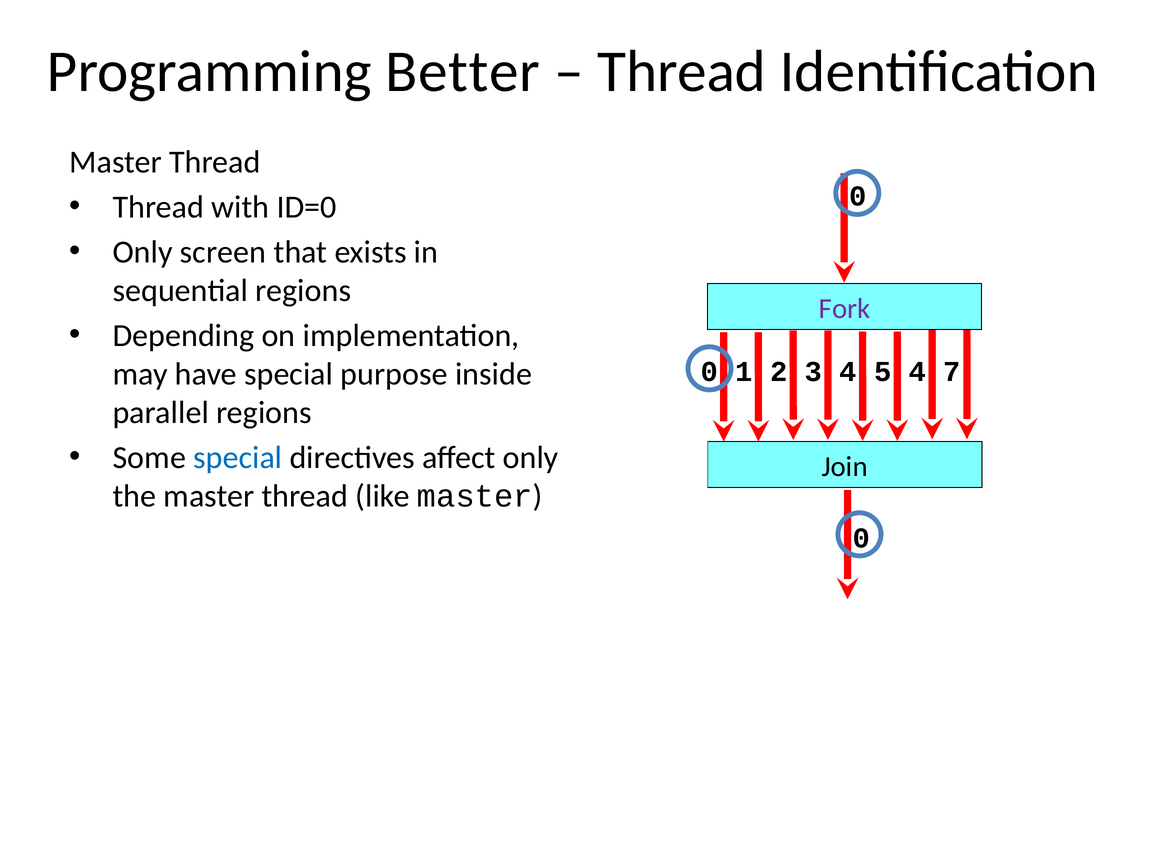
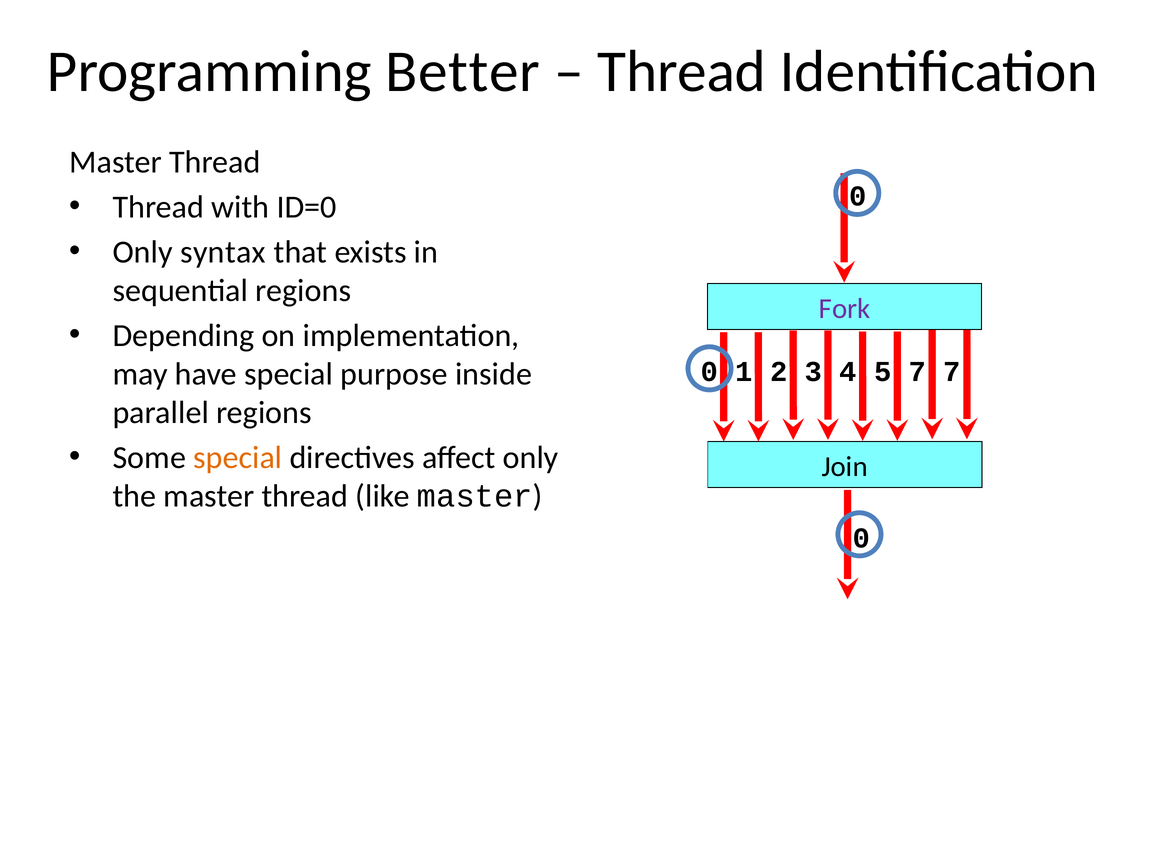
screen: screen -> syntax (223, 252)
5 4: 4 -> 7 (917, 371)
special colour: blue -> orange (238, 457)
